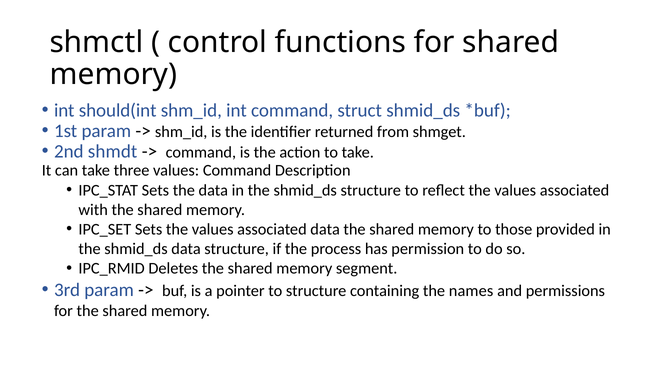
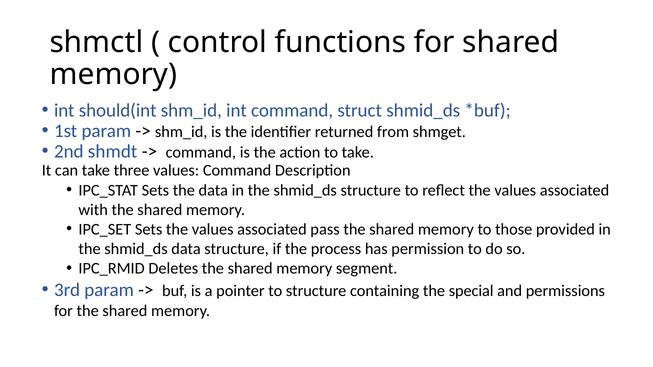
associated data: data -> pass (325, 230)
names: names -> special (471, 291)
